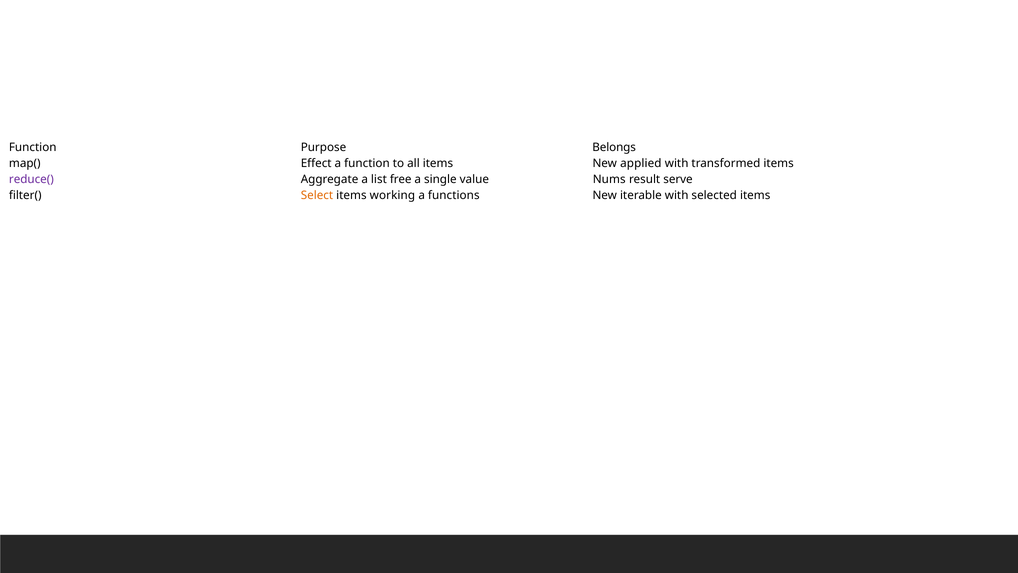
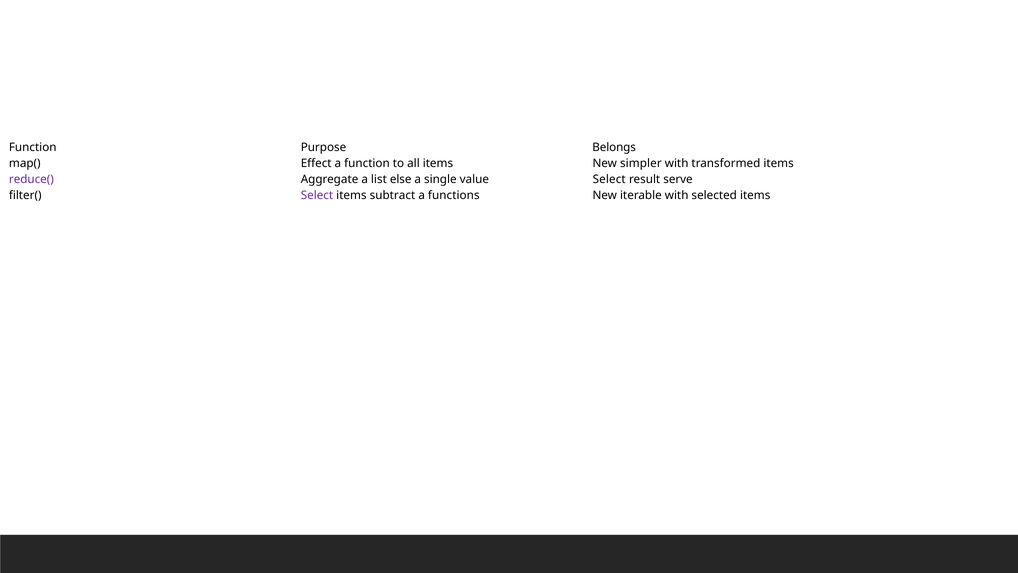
applied: applied -> simpler (641, 163)
free: free -> else (401, 179)
value Nums: Nums -> Select (609, 179)
Select colour: orange -> purple (317, 195)
working: working -> subtract (392, 195)
